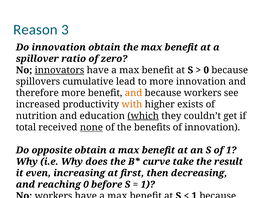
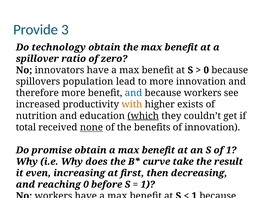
Reason: Reason -> Provide (36, 30)
Do innovation: innovation -> technology (59, 47)
innovators underline: present -> none (59, 70)
cumulative: cumulative -> population (88, 82)
and colour: orange -> blue (134, 93)
opposite: opposite -> promise (52, 151)
